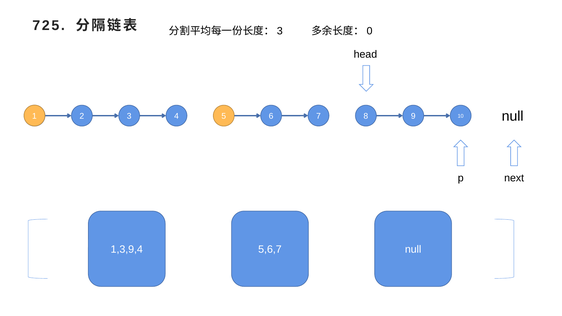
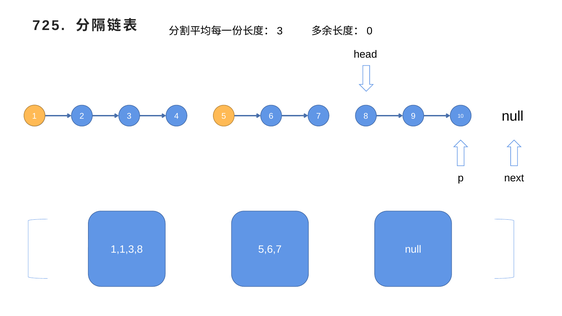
1,3,9,4: 1,3,9,4 -> 1,1,3,8 (127, 250)
